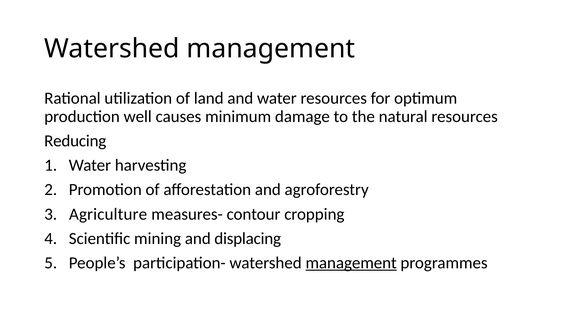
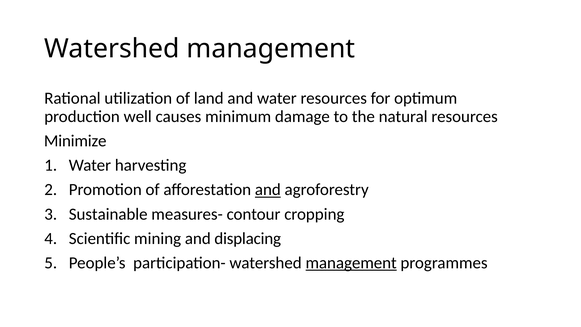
Reducing: Reducing -> Minimize (75, 141)
and underline: none -> present (268, 190)
Agriculture: Agriculture -> Sustainable (108, 214)
